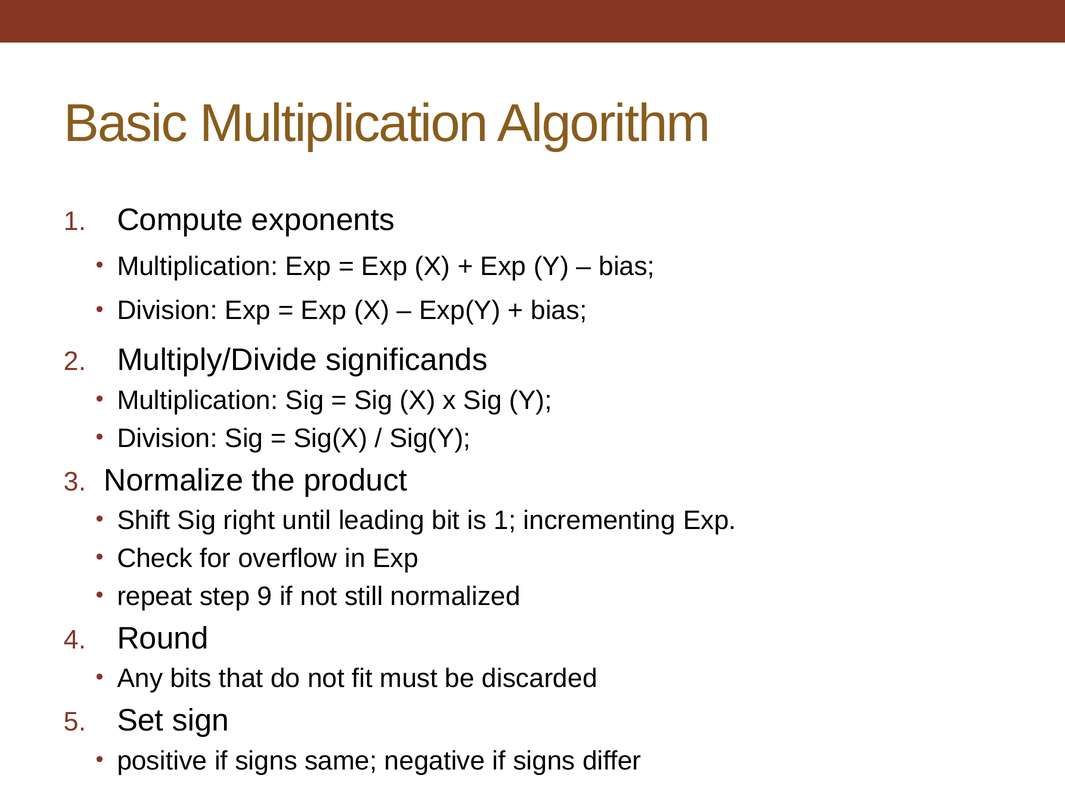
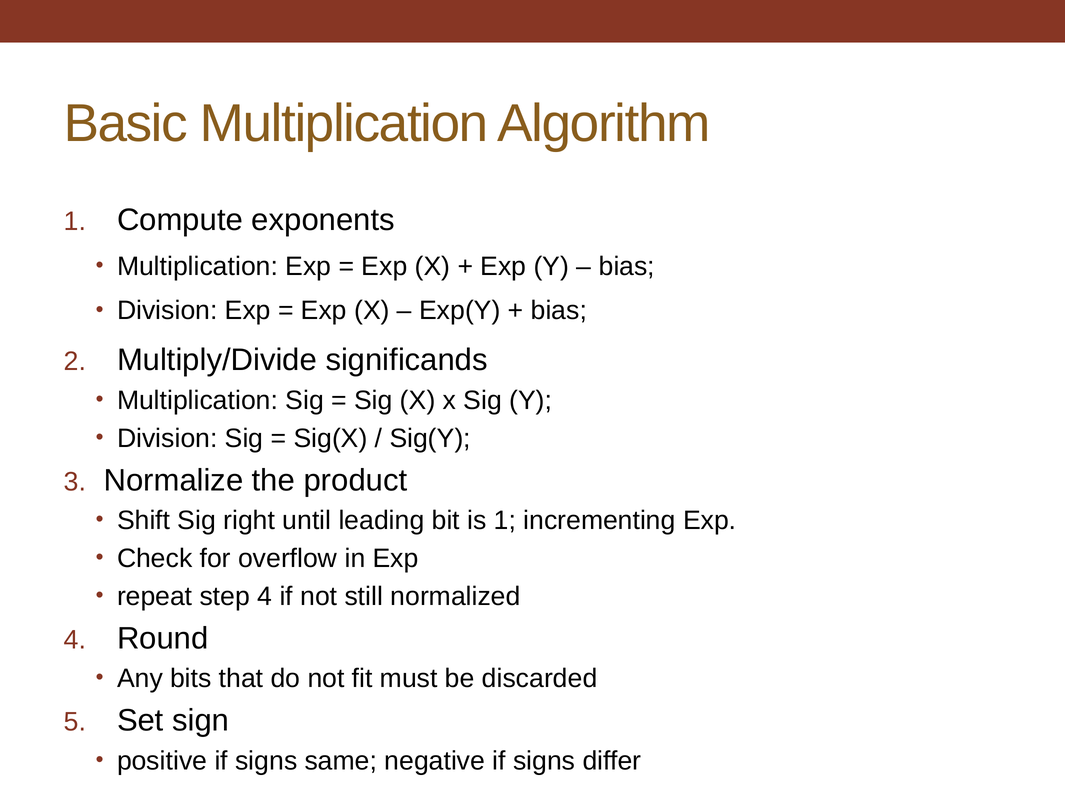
step 9: 9 -> 4 (265, 596)
